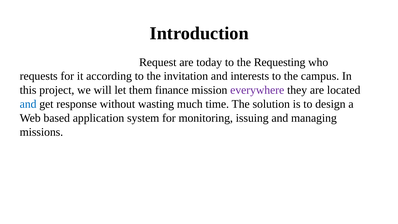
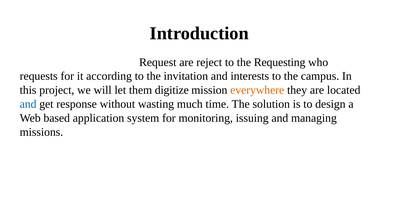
today: today -> reject (209, 62)
finance: finance -> digitize (172, 90)
everywhere colour: purple -> orange (257, 90)
